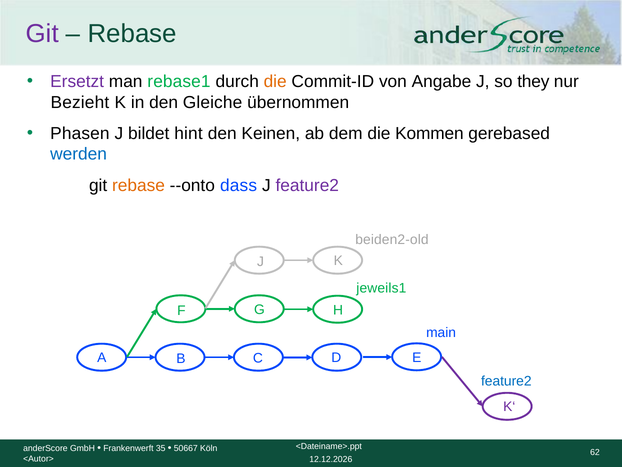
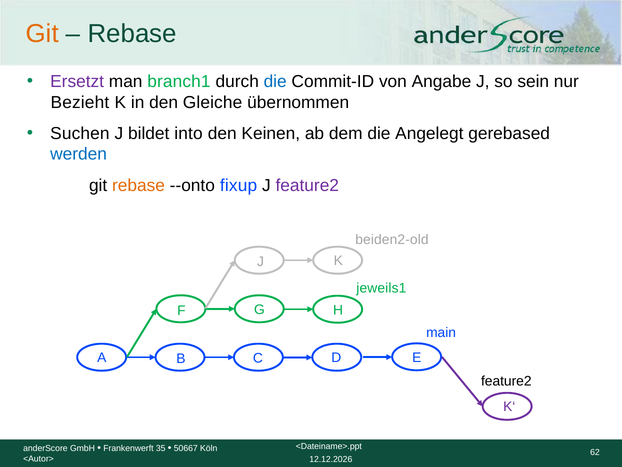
Git colour: purple -> orange (42, 34)
rebase1: rebase1 -> branch1 (179, 81)
die colour: orange -> blue (275, 81)
they: they -> sein (533, 81)
Phasen: Phasen -> Suchen (80, 133)
hint: hint -> into (188, 133)
Kommen: Kommen -> Angelegt (429, 133)
dass: dass -> fixup (239, 185)
feature2 colour: blue -> black (506, 381)
